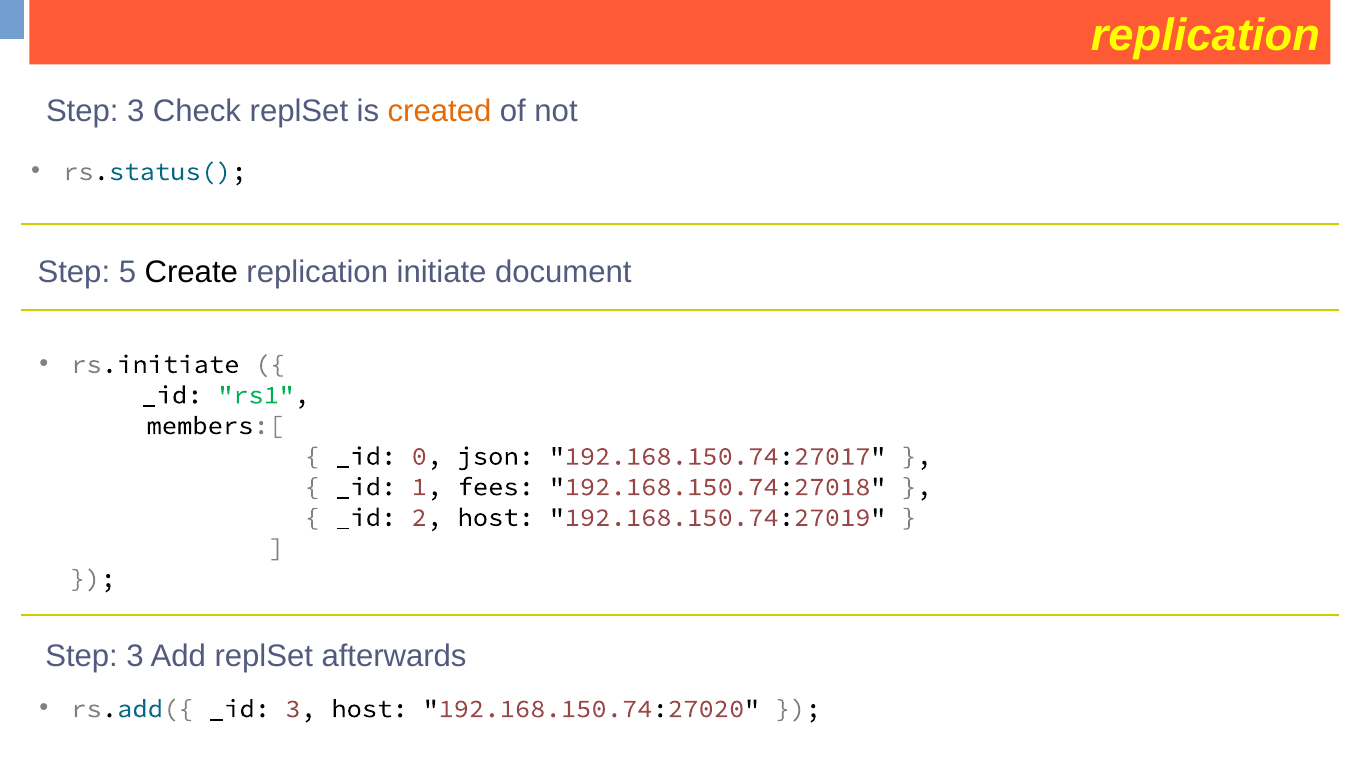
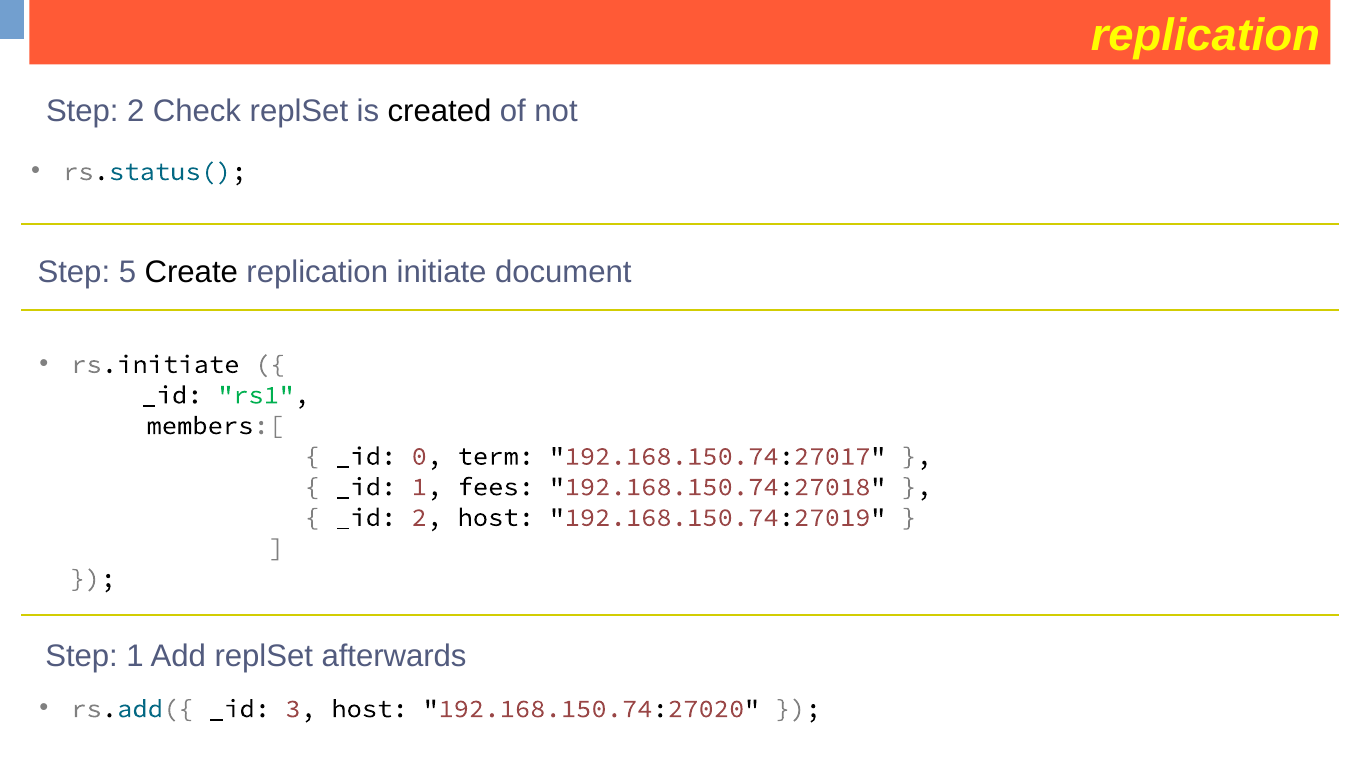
3: 3 -> 2 (136, 111)
created colour: orange -> black (440, 111)
json: json -> term (496, 456)
3: 3 -> 1 (135, 656)
